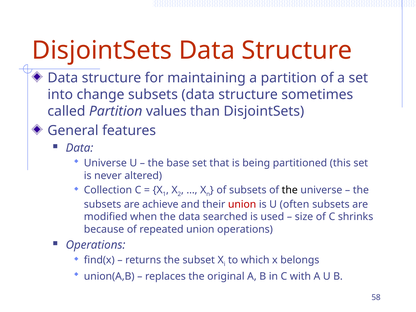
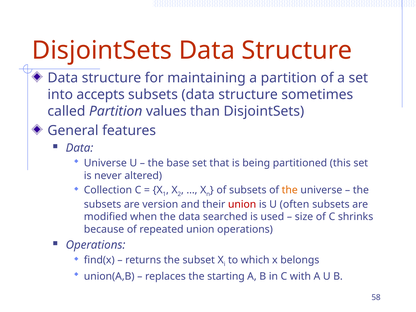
change: change -> accepts (101, 95)
the colour: black -> orange (290, 190)
achieve: achieve -> version (160, 204)
original: original -> starting (226, 276)
